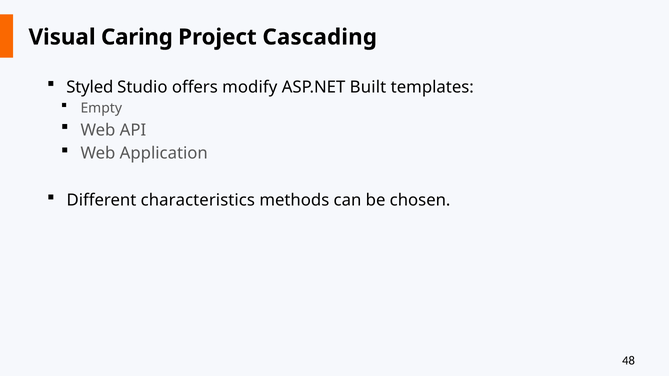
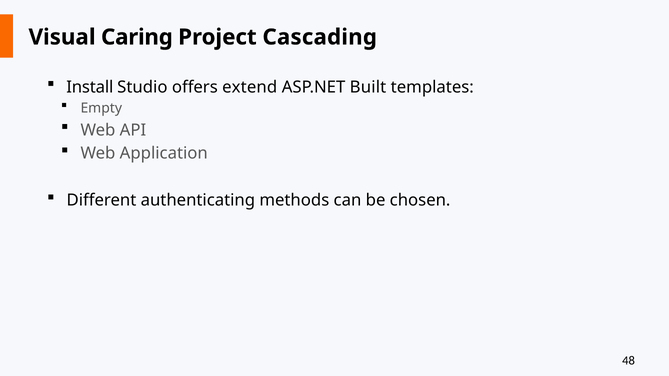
Styled: Styled -> Install (90, 87)
modify: modify -> extend (250, 87)
characteristics: characteristics -> authenticating (198, 200)
